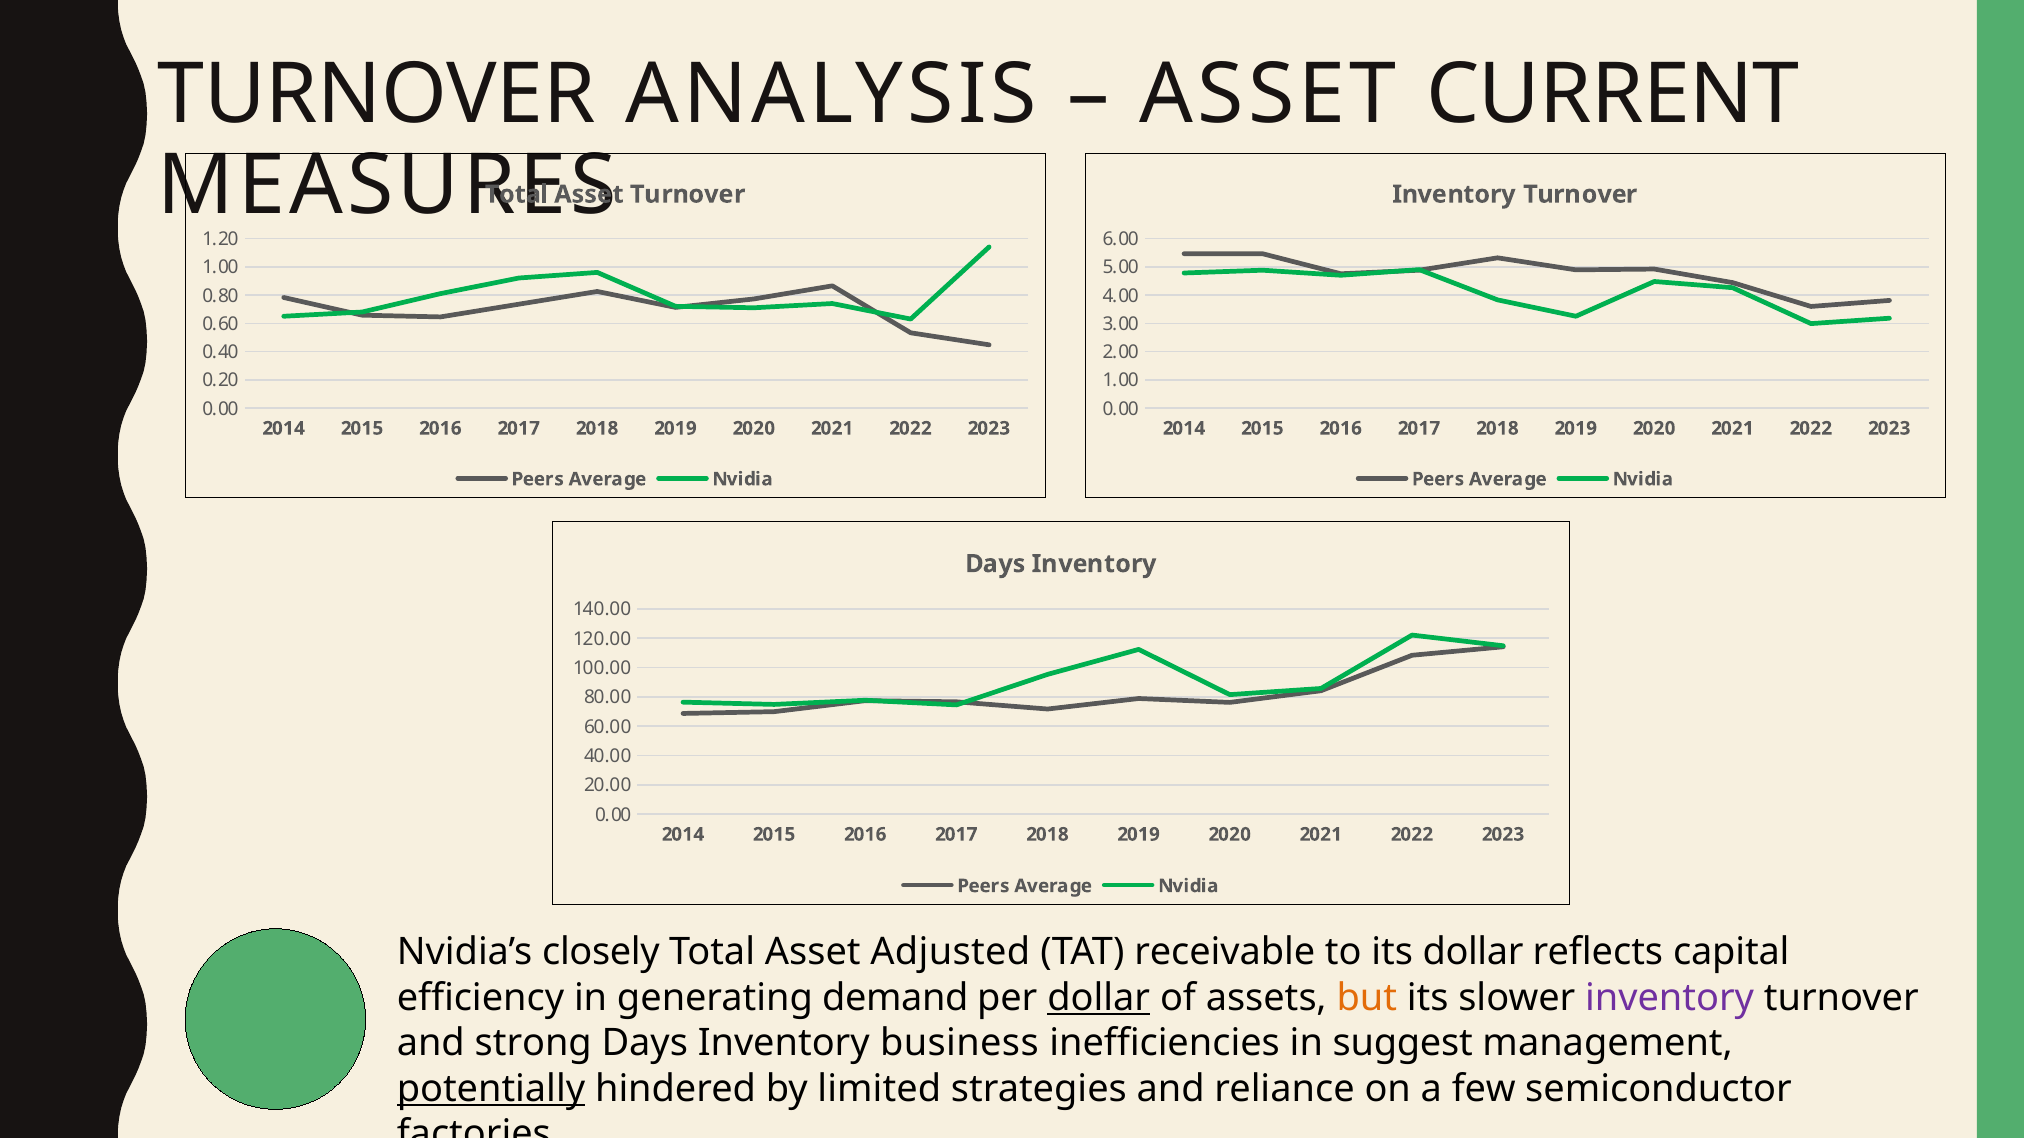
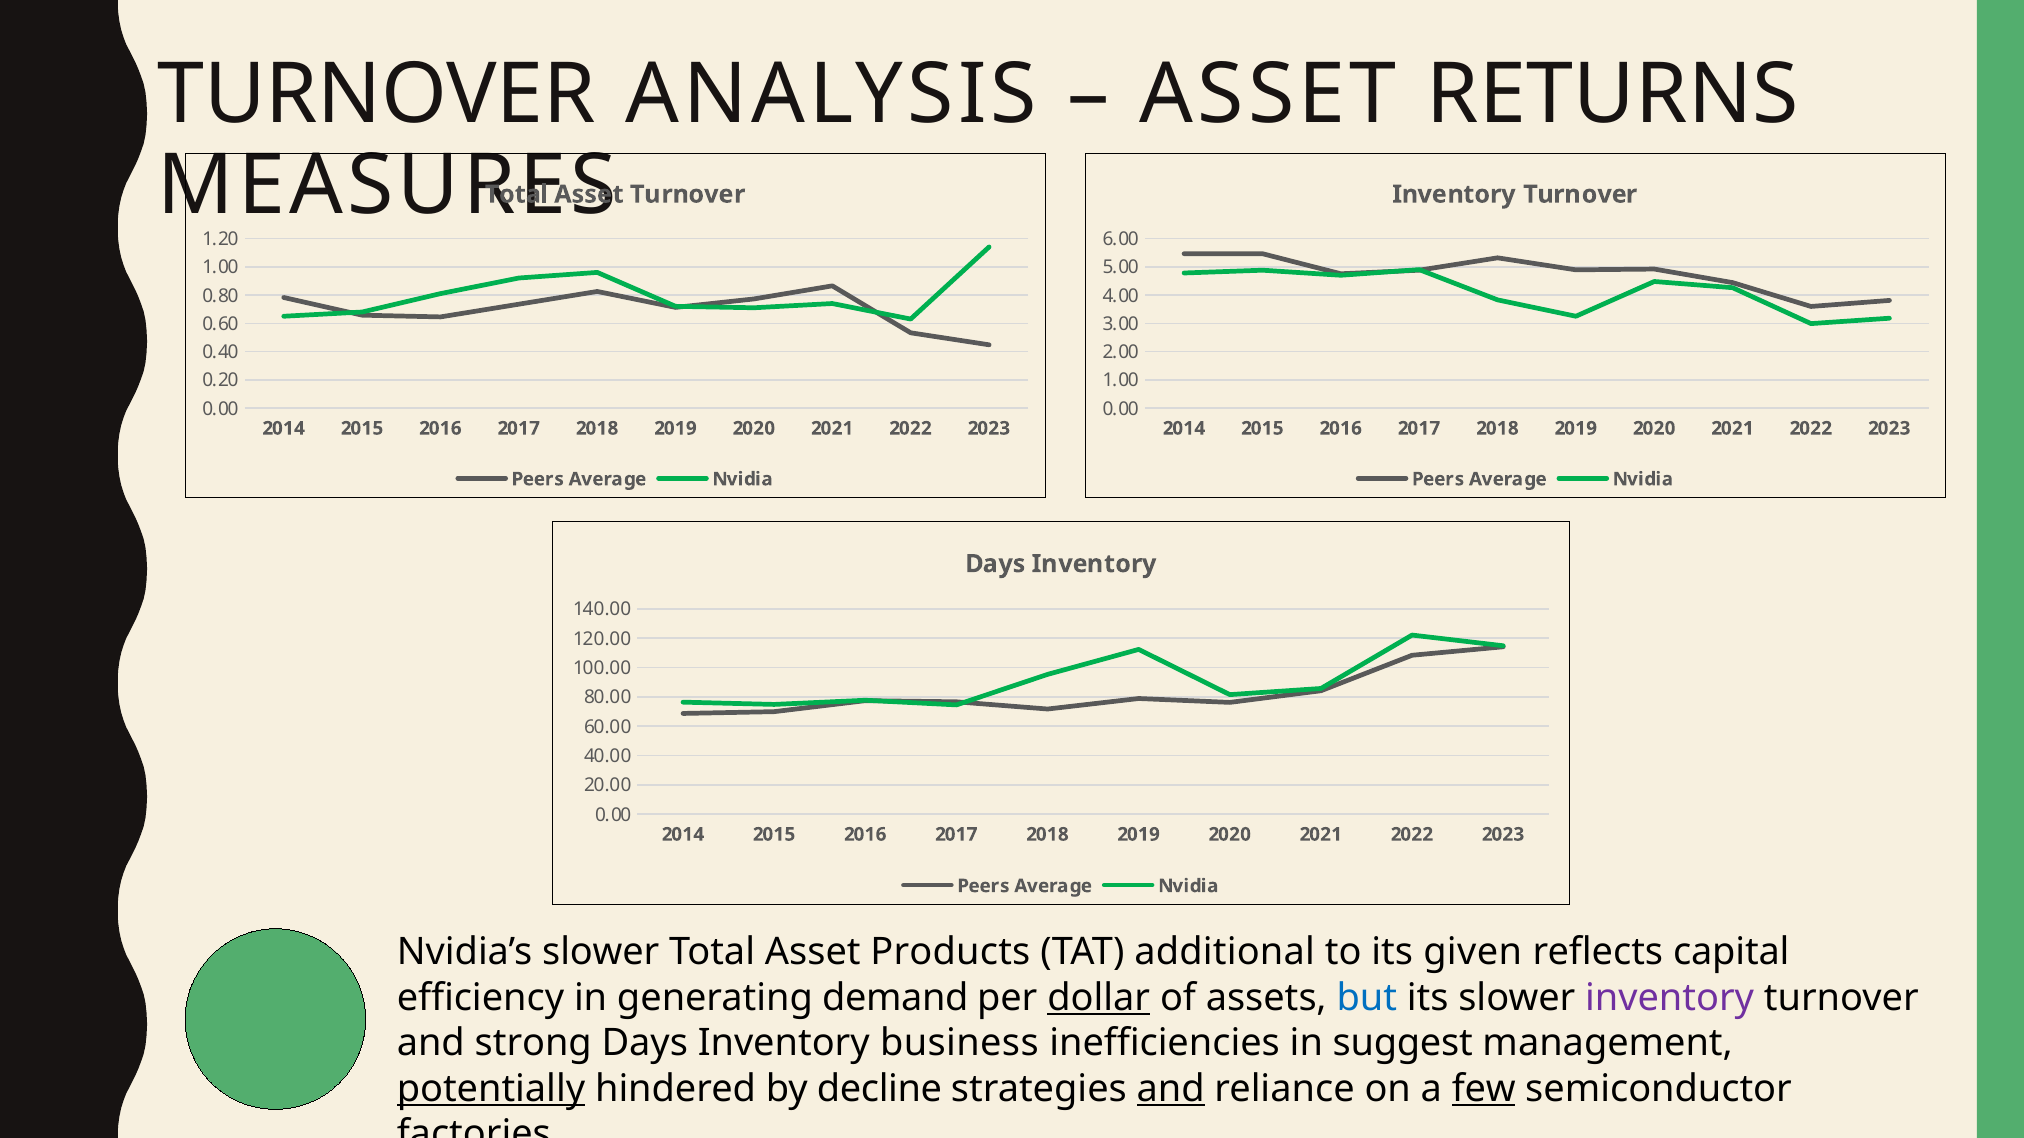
CURRENT: CURRENT -> RETURNS (1613, 95)
Nvidia’s closely: closely -> slower (601, 953)
Adjusted: Adjusted -> Products (950, 953)
receivable: receivable -> additional (1225, 953)
its dollar: dollar -> given (1473, 953)
but colour: orange -> blue (1367, 998)
limited: limited -> decline (880, 1089)
and underline: none -> present (1171, 1089)
few underline: none -> present (1484, 1089)
